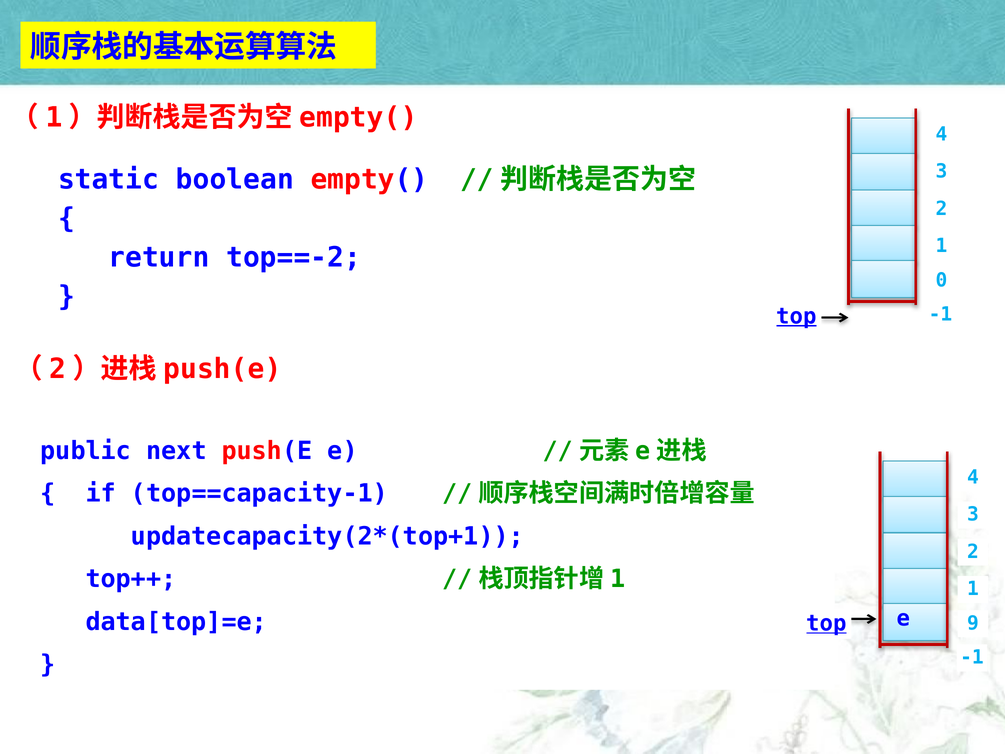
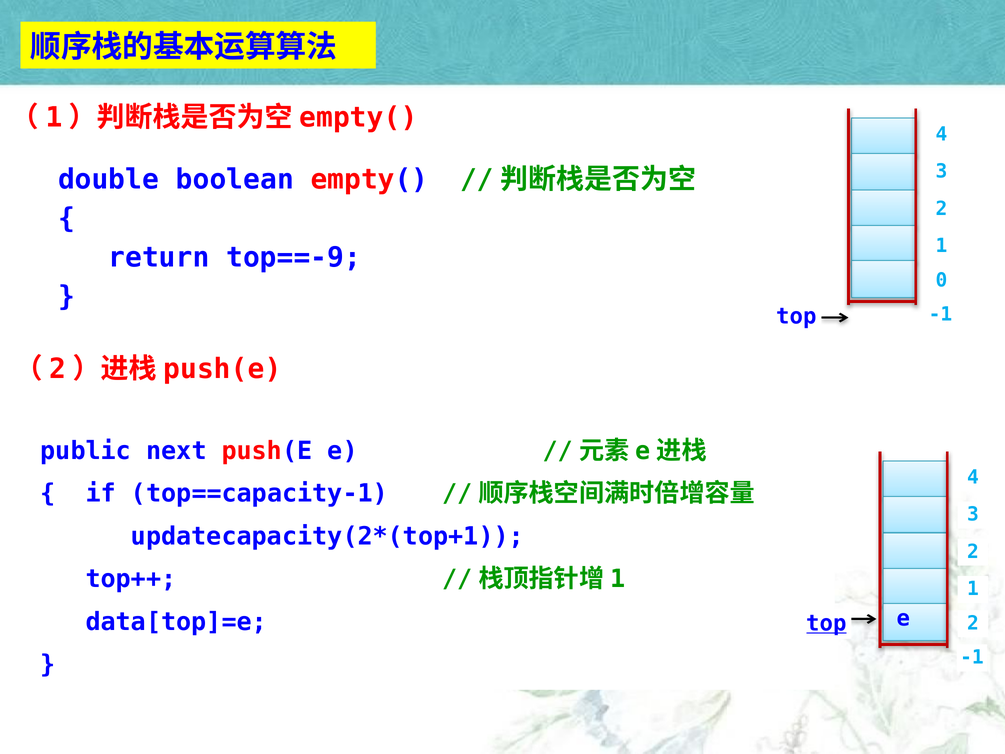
static: static -> double (108, 179)
top==-2: top==-2 -> top==-9 (294, 257)
top underline: present -> none (796, 316)
e 9: 9 -> 2 (973, 623)
